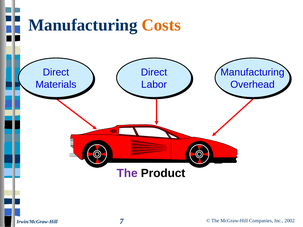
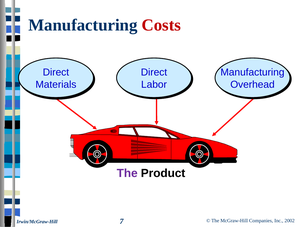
Costs colour: orange -> red (161, 25)
